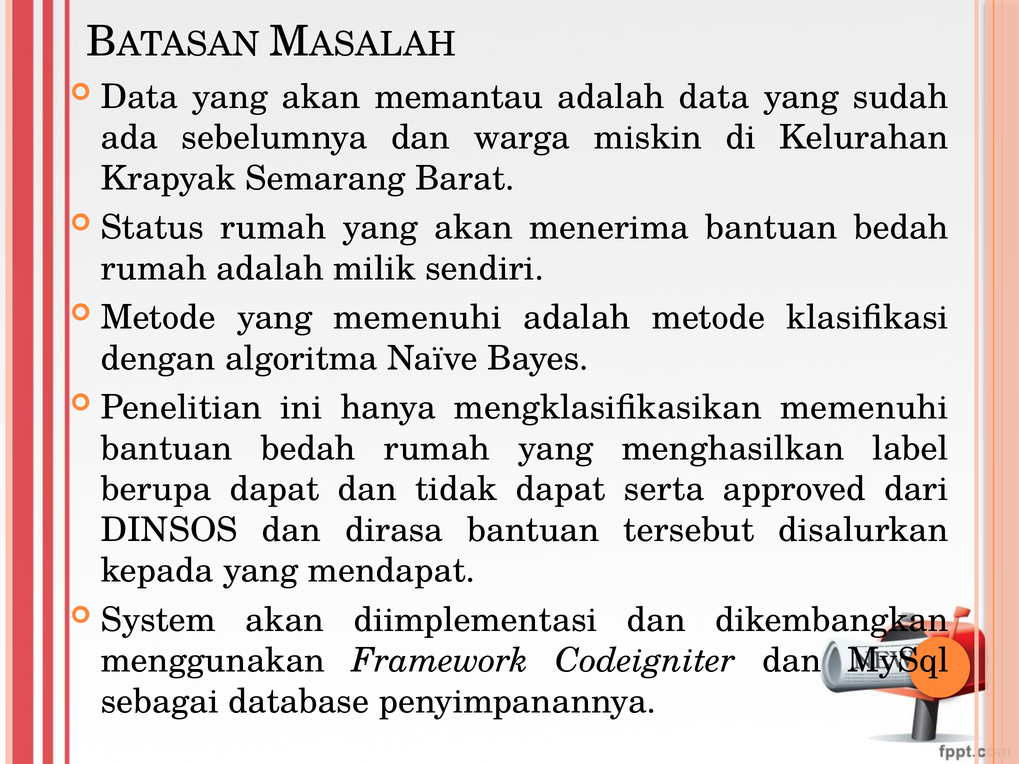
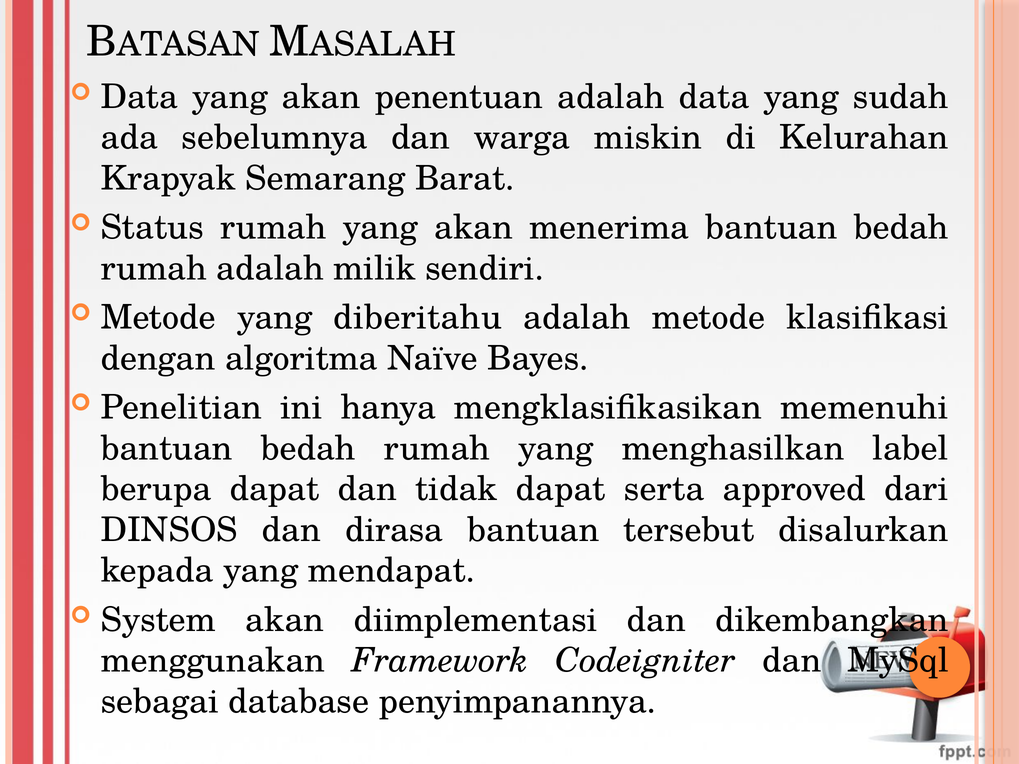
memantau: memantau -> penentuan (459, 97)
yang memenuhi: memenuhi -> diberitahu (418, 318)
